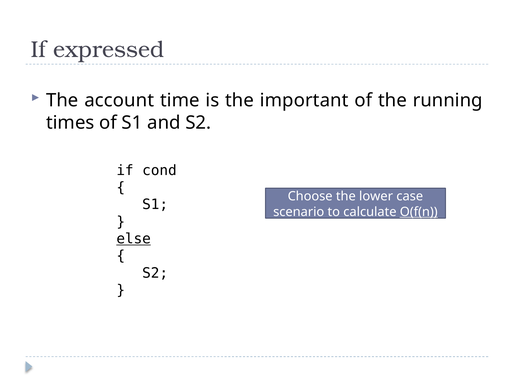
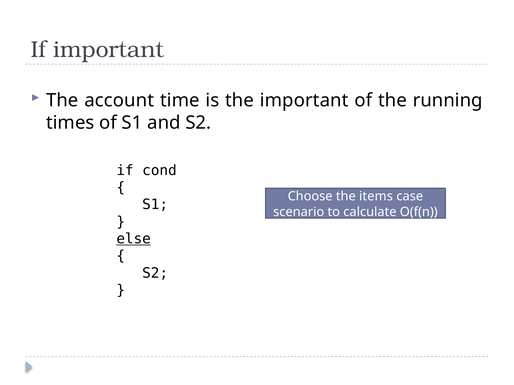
If expressed: expressed -> important (109, 50)
lower: lower -> items (376, 197)
O(f(n underline: present -> none (419, 212)
